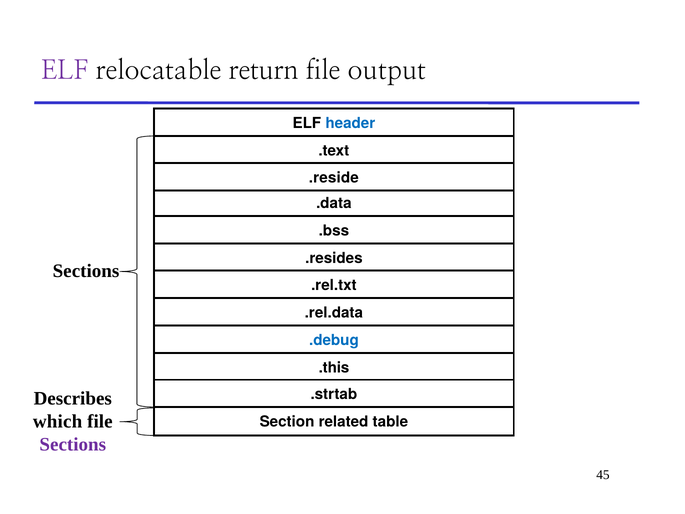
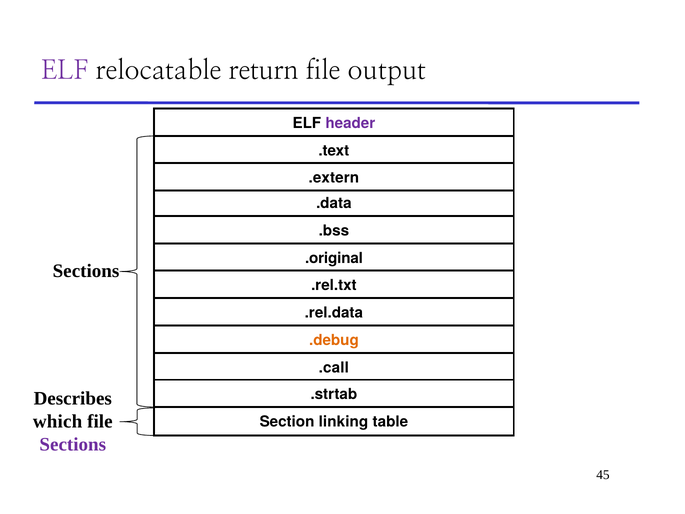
header colour: blue -> purple (350, 123)
.reside: .reside -> .extern (334, 178)
.resides: .resides -> .original (334, 258)
.debug colour: blue -> orange (334, 340)
.this: .this -> .call (334, 368)
related: related -> linking (343, 421)
